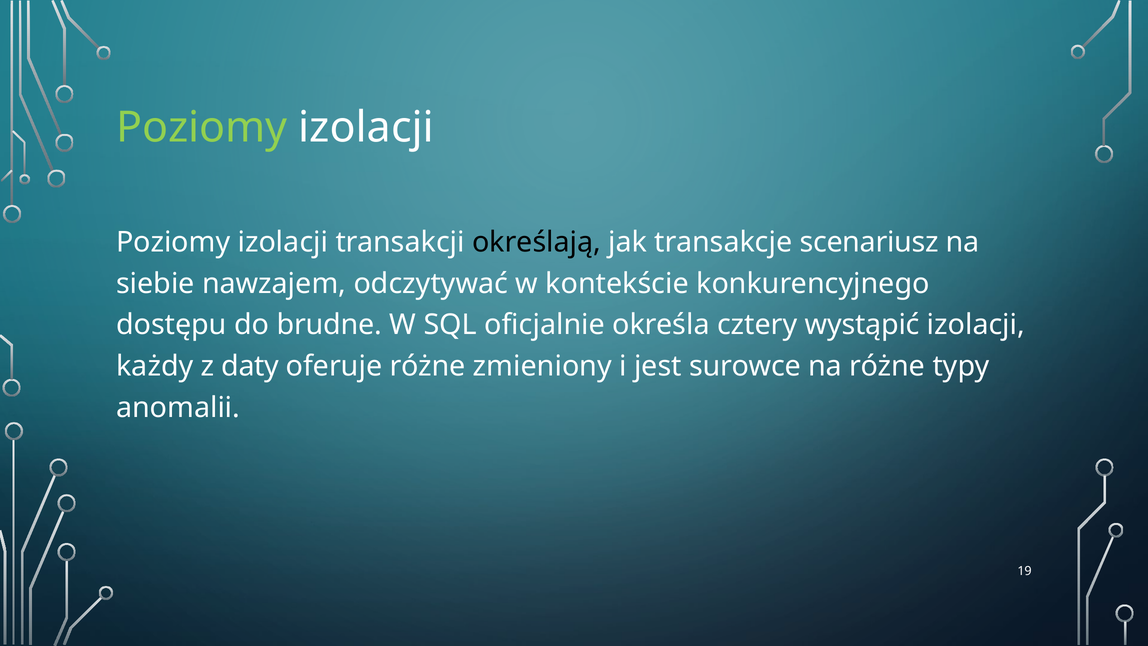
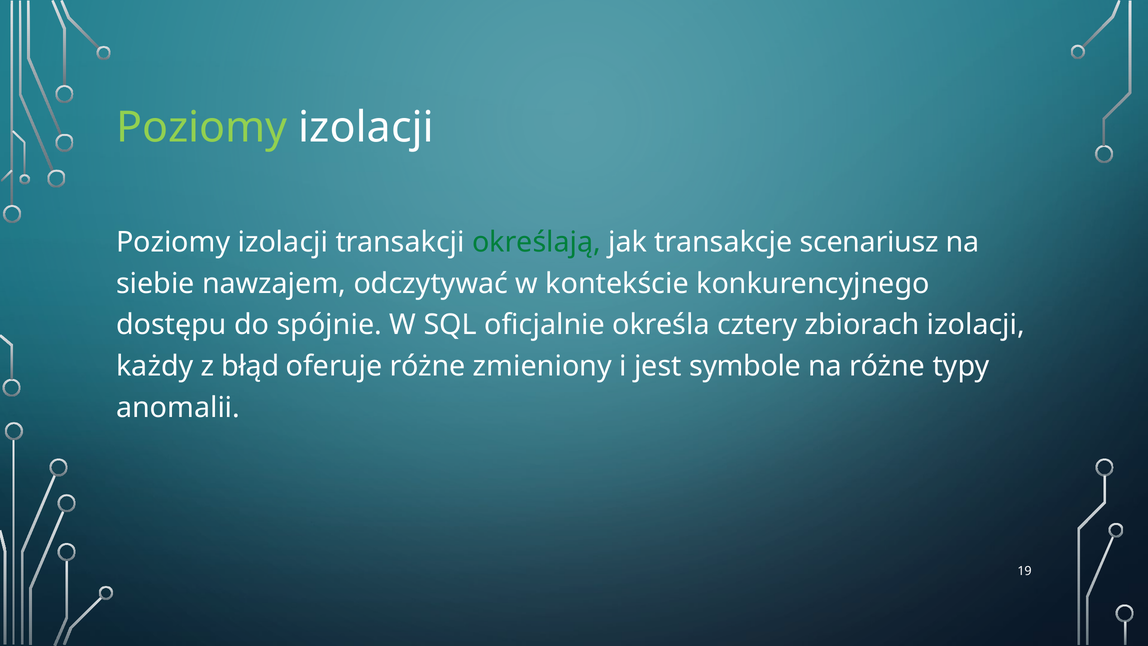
określają colour: black -> green (536, 242)
brudne: brudne -> spójnie (329, 325)
wystąpić: wystąpić -> zbiorach (862, 325)
daty: daty -> błąd (250, 366)
surowce: surowce -> symbole (745, 366)
